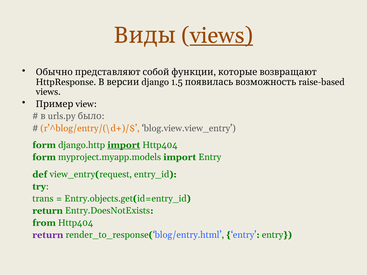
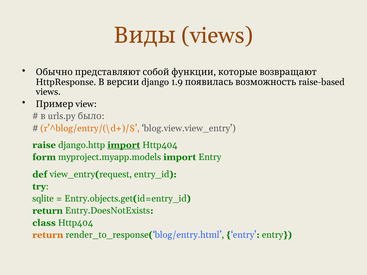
views underline: present -> none (221, 36)
1.5: 1.5 -> 1.9 (177, 82)
form: form -> raise (44, 145)
trans: trans -> sqlite (43, 199)
from: from -> class (44, 223)
return colour: purple -> orange (48, 235)
